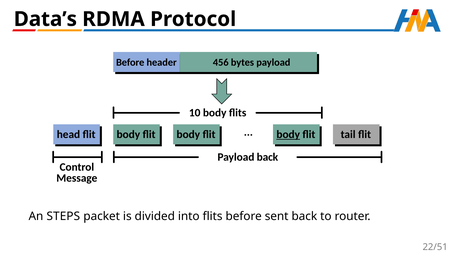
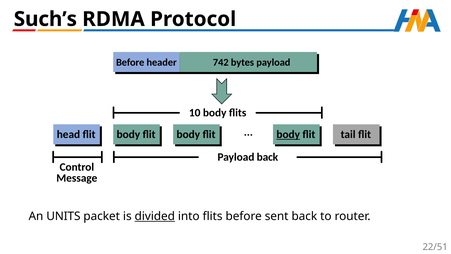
Data’s: Data’s -> Such’s (45, 19)
456: 456 -> 742 (221, 62)
STEPS: STEPS -> UNITS (63, 216)
divided underline: none -> present (155, 216)
